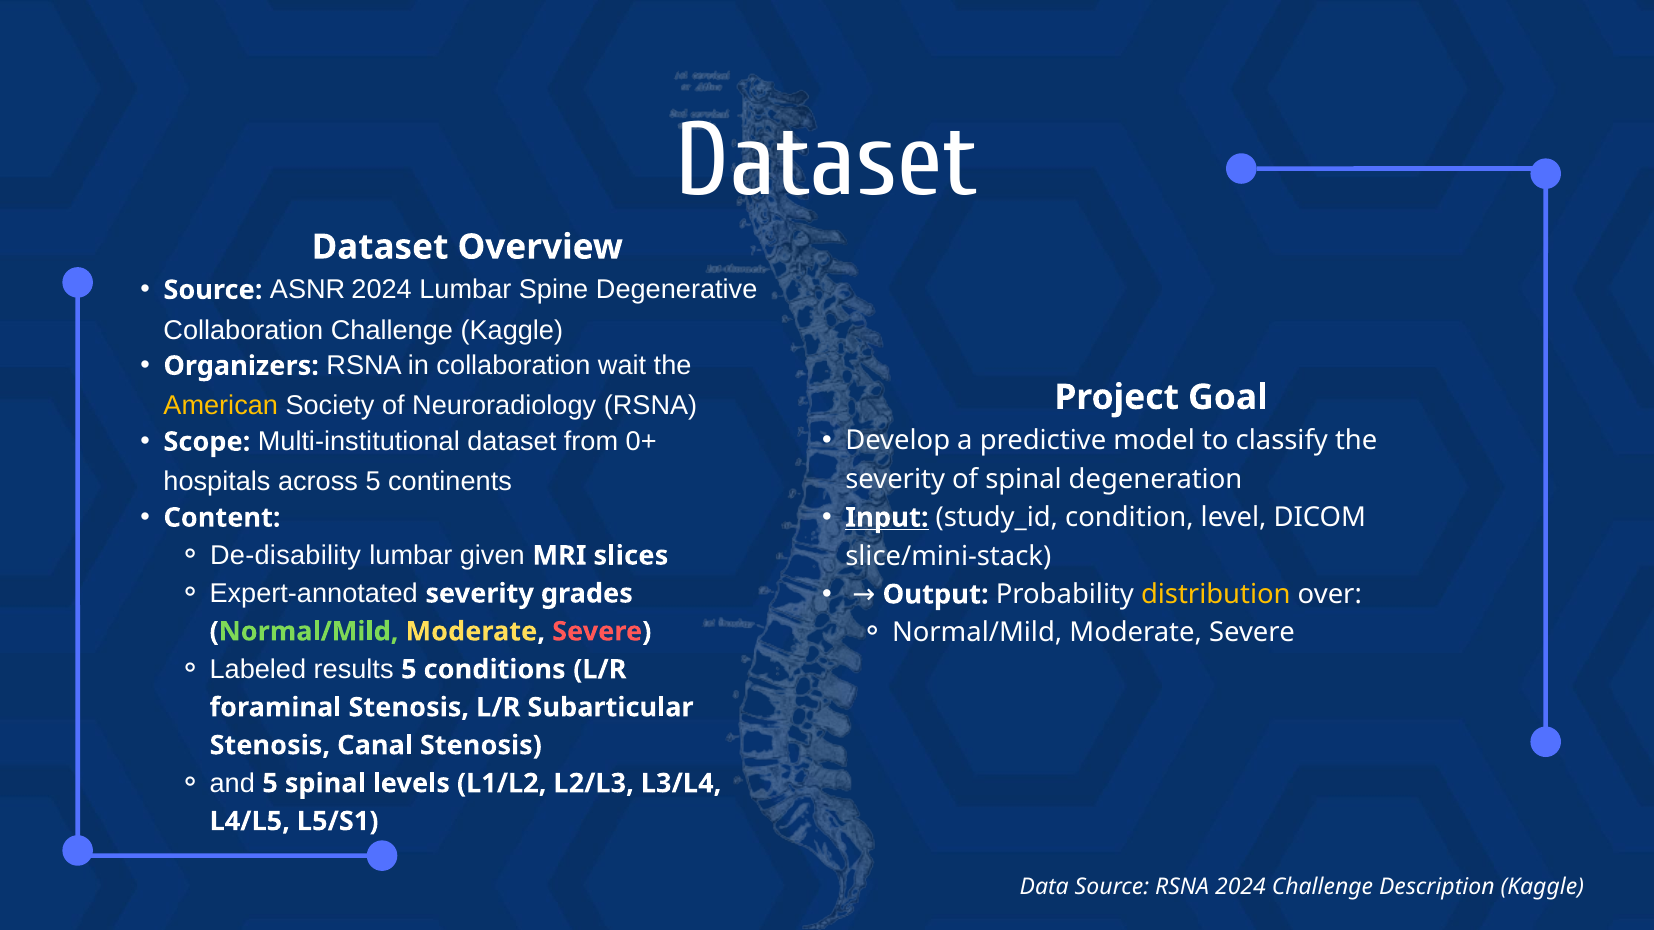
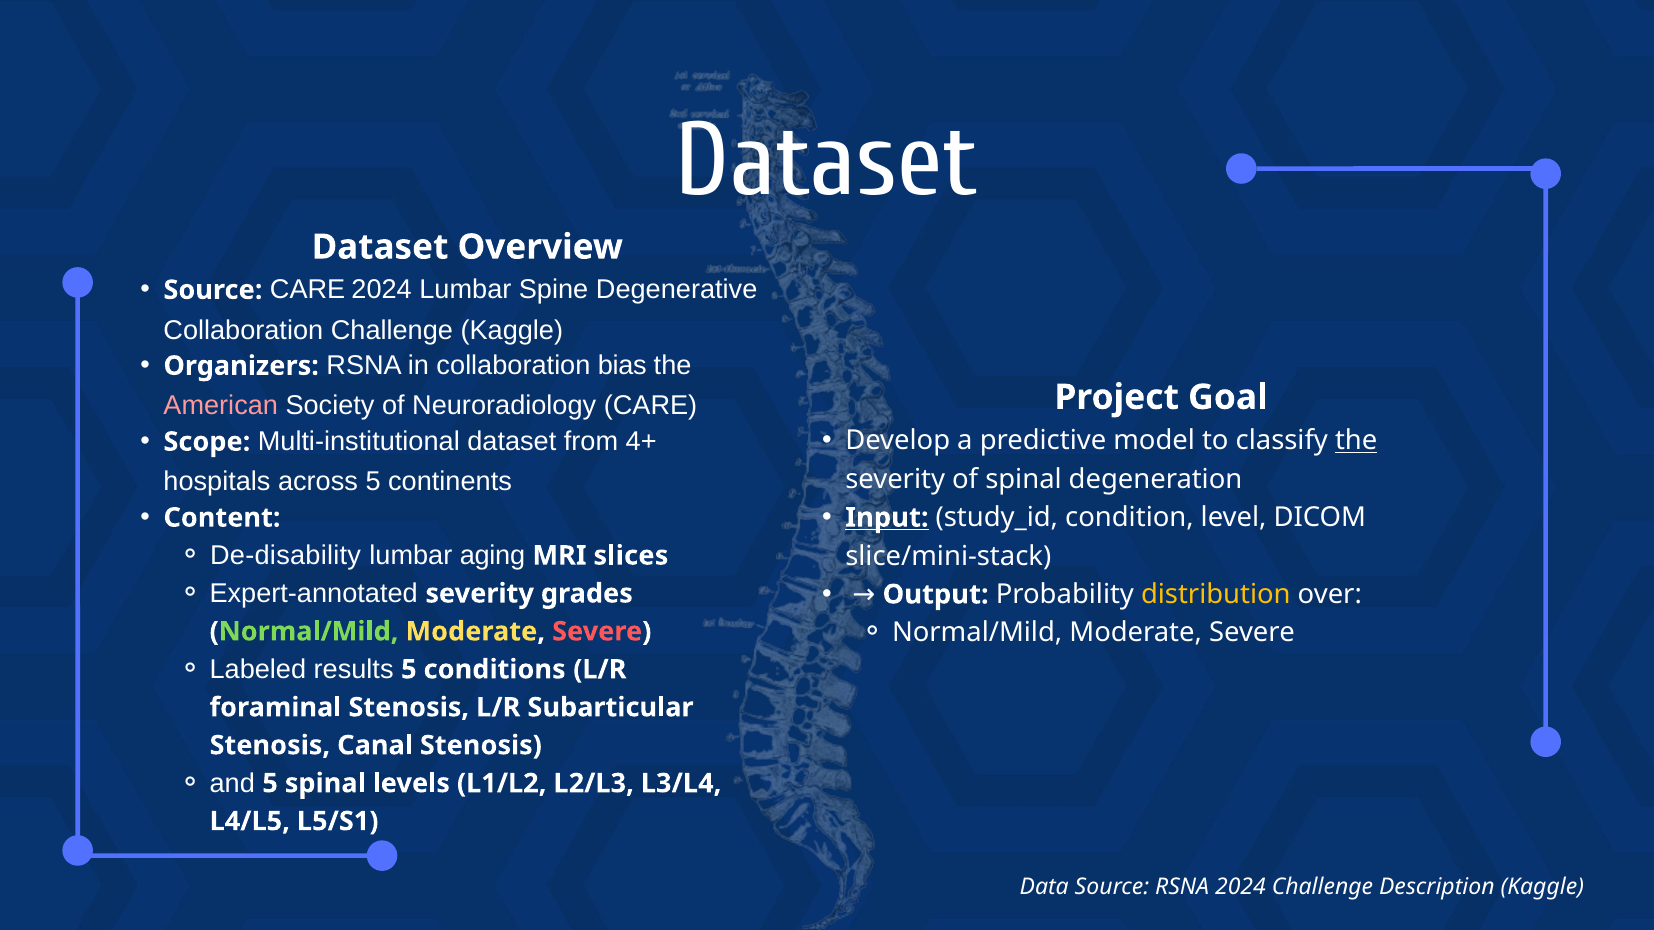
Source ASNR: ASNR -> CARE (308, 290)
wait: wait -> bias (622, 366)
American colour: yellow -> pink (221, 406)
Neuroradiology RSNA: RSNA -> CARE (651, 406)
the underline: none -> present (1356, 441)
0+: 0+ -> 4+ (641, 442)
given: given -> aging (492, 556)
